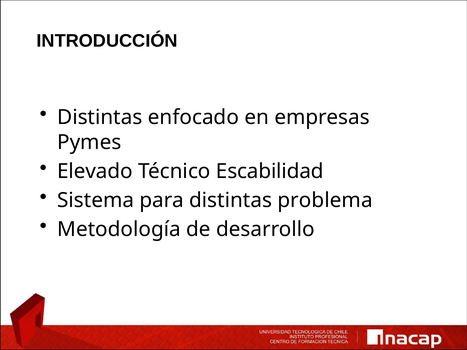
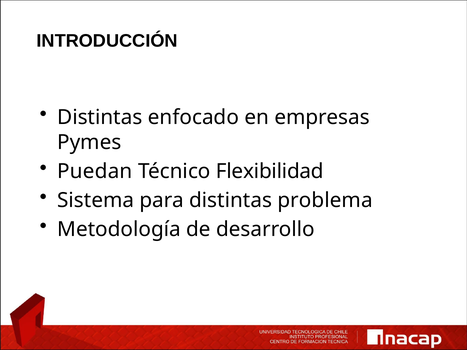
Elevado: Elevado -> Puedan (95, 171)
Escabilidad: Escabilidad -> Flexibilidad (270, 171)
